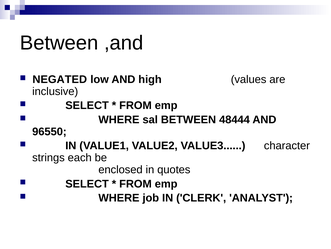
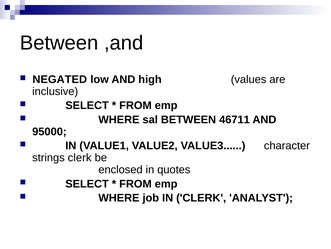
48444: 48444 -> 46711 (234, 119)
96550: 96550 -> 95000 (49, 131)
strings each: each -> clerk (80, 157)
